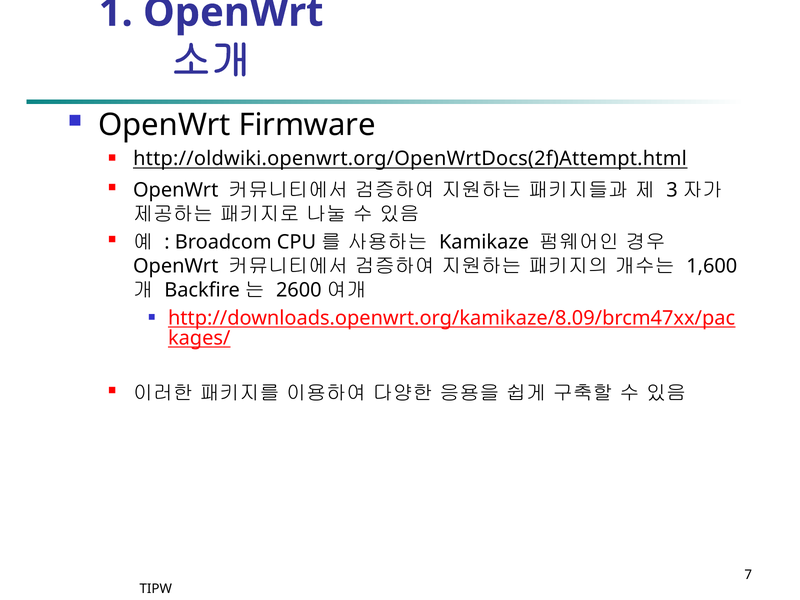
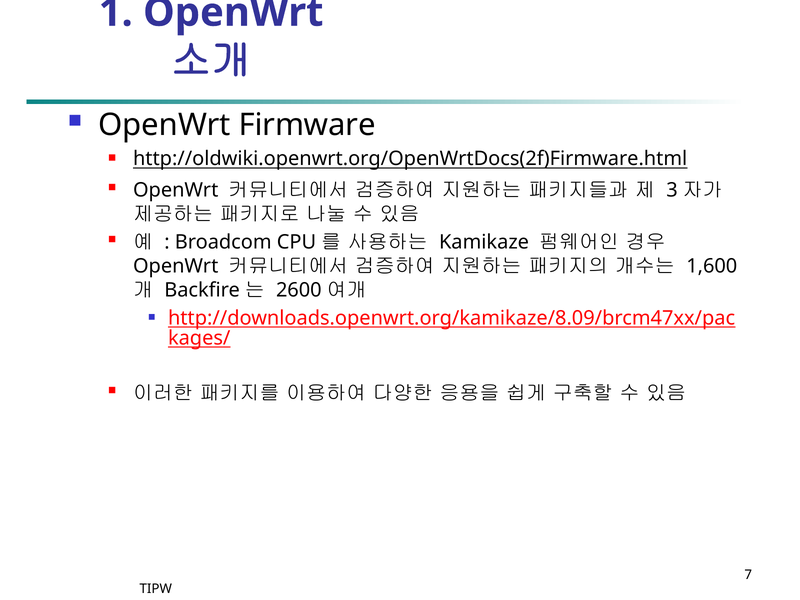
http://oldwiki.openwrt.org/OpenWrtDocs(2f)Attempt.html: http://oldwiki.openwrt.org/OpenWrtDocs(2f)Attempt.html -> http://oldwiki.openwrt.org/OpenWrtDocs(2f)Firmware.html (410, 159)
